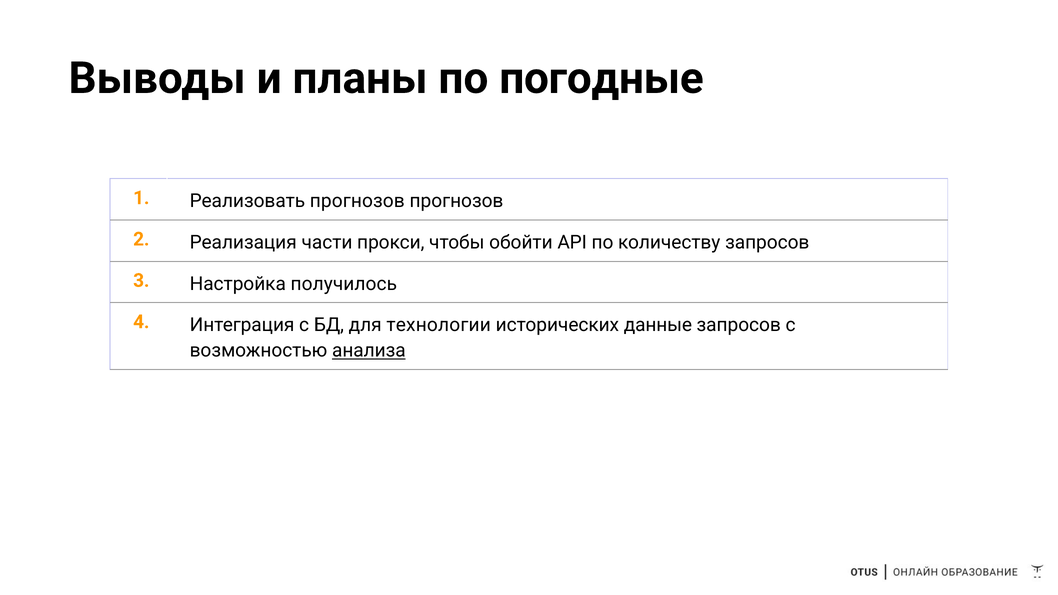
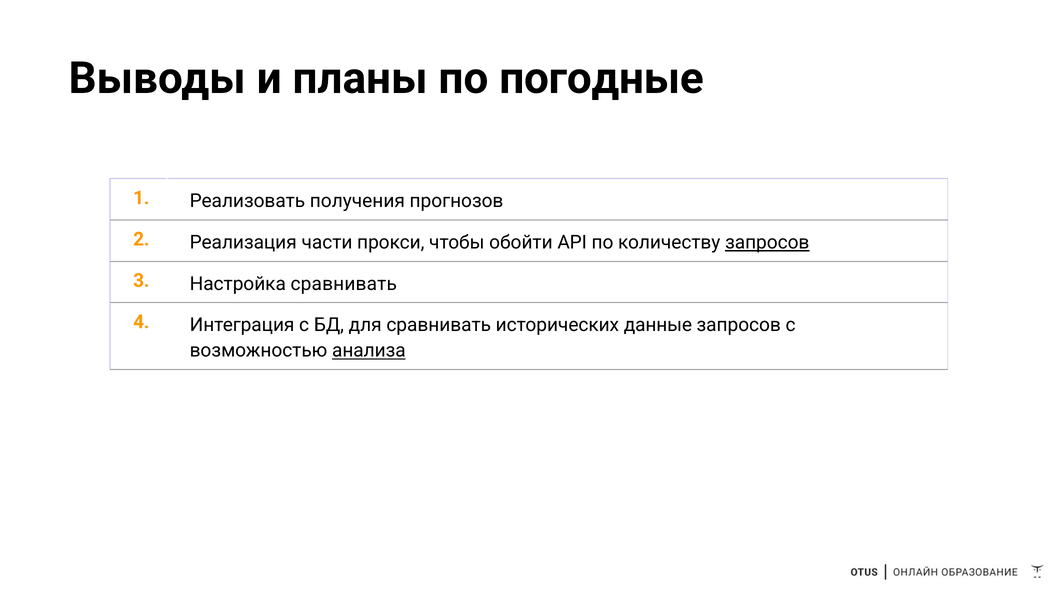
Реализовать прогнозов: прогнозов -> получения (357, 201)
запросов underline: none -> present (767, 243)
Настройка получилось: получилось -> сравнивать (344, 284)
для технологии: технологии -> сравнивать (439, 325)
